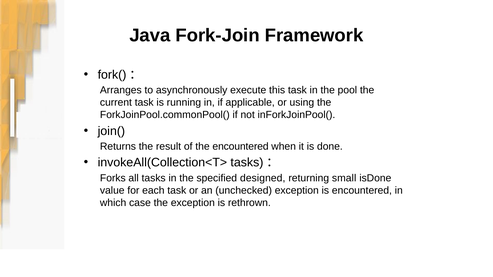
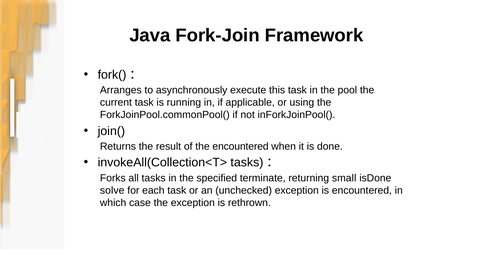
designed: designed -> terminate (263, 178)
value: value -> solve (112, 191)
